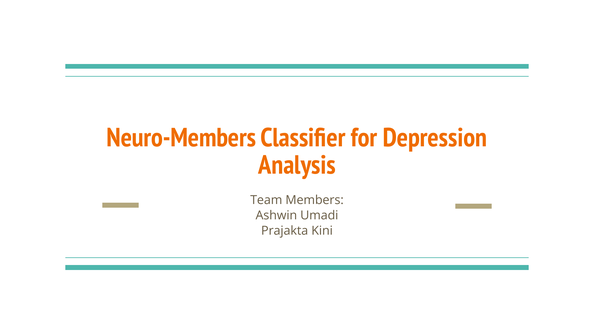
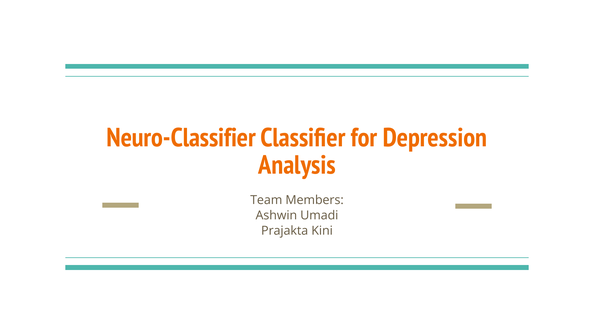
Neuro-Members: Neuro-Members -> Neuro-Classifier (181, 138)
